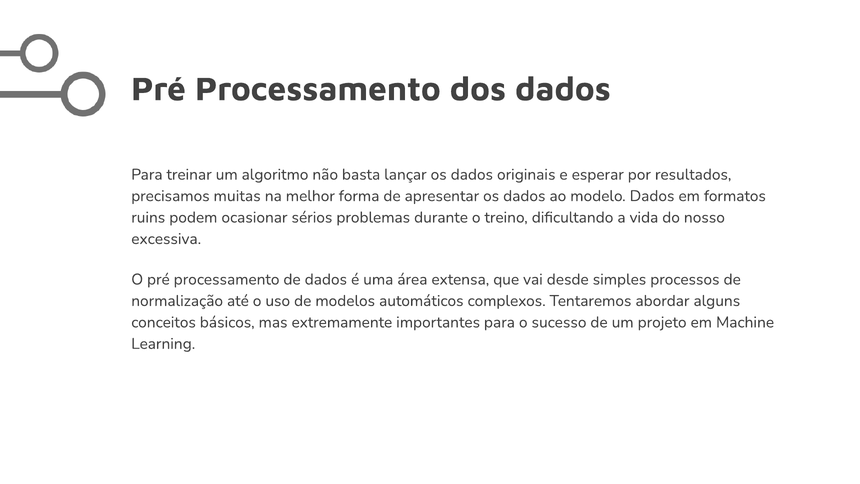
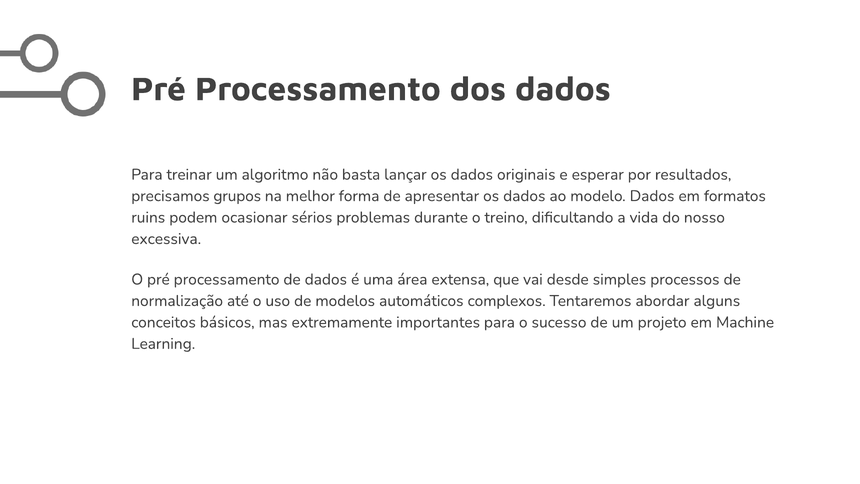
muitas: muitas -> grupos (237, 196)
